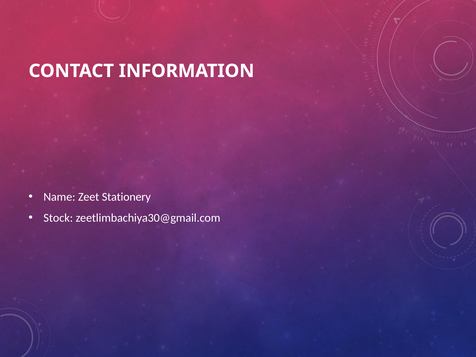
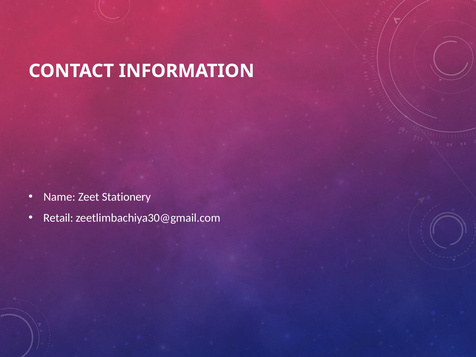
Stock: Stock -> Retail (58, 218)
